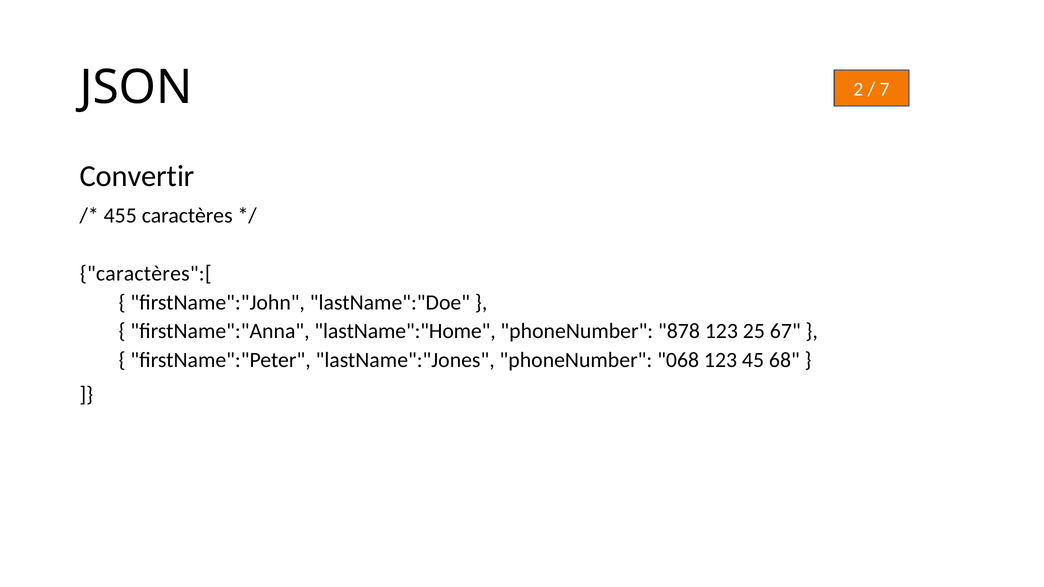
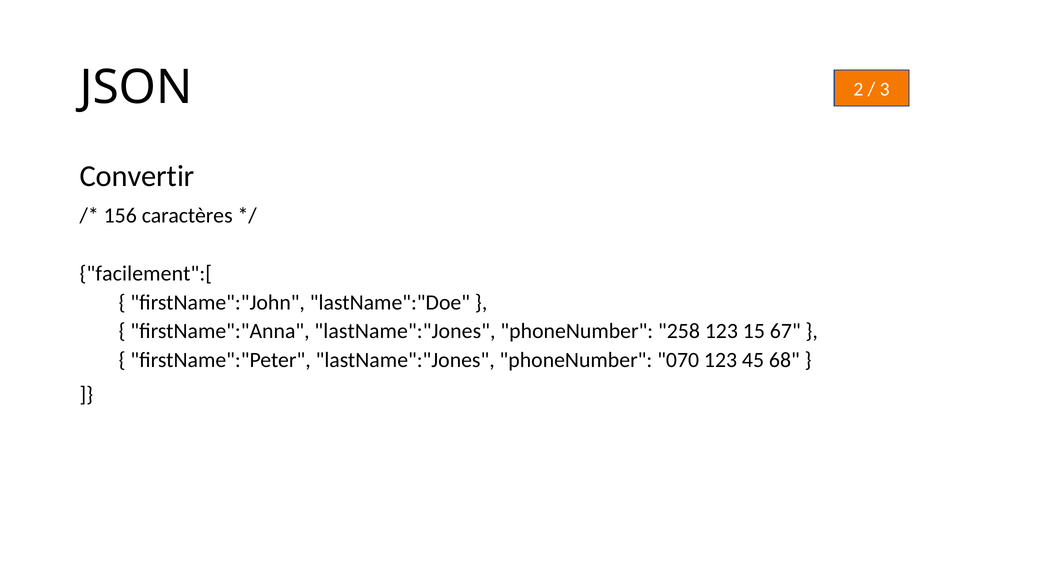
7: 7 -> 3 (885, 89)
455: 455 -> 156 (120, 216)
caractères":[: caractères":[ -> facilement":[ (146, 274)
firstName":"Anna lastName":"Home: lastName":"Home -> lastName":"Jones (405, 331)
878: 878 -> 258 (679, 331)
25: 25 -> 15 (754, 331)
068: 068 -> 070 (678, 360)
